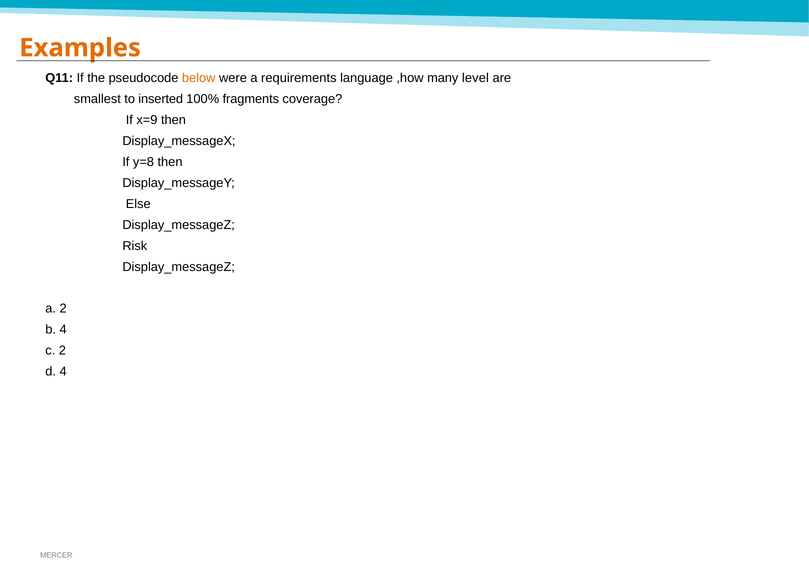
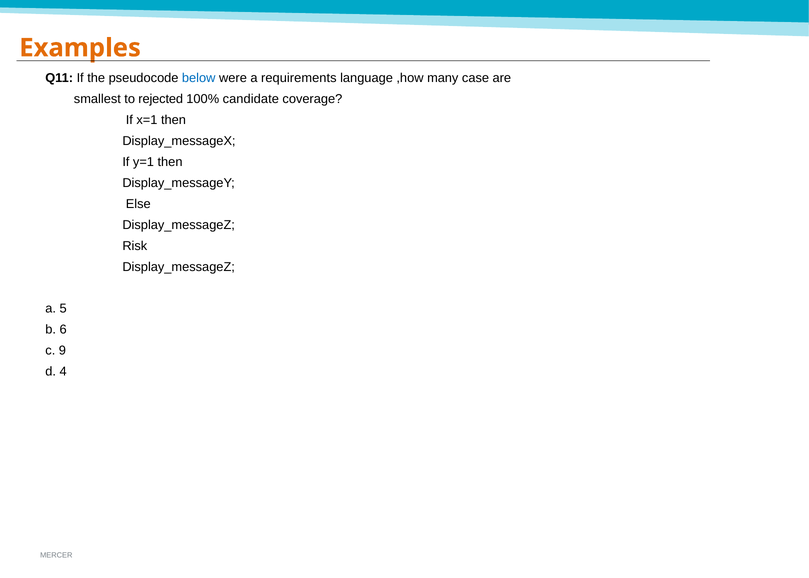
below colour: orange -> blue (199, 78)
level: level -> case (476, 78)
inserted: inserted -> rejected (161, 99)
fragments: fragments -> candidate (251, 99)
x=9: x=9 -> x=1 (147, 120)
y=8: y=8 -> y=1 (143, 162)
a 2: 2 -> 5 (63, 309)
b 4: 4 -> 6 (63, 330)
c 2: 2 -> 9 (62, 350)
